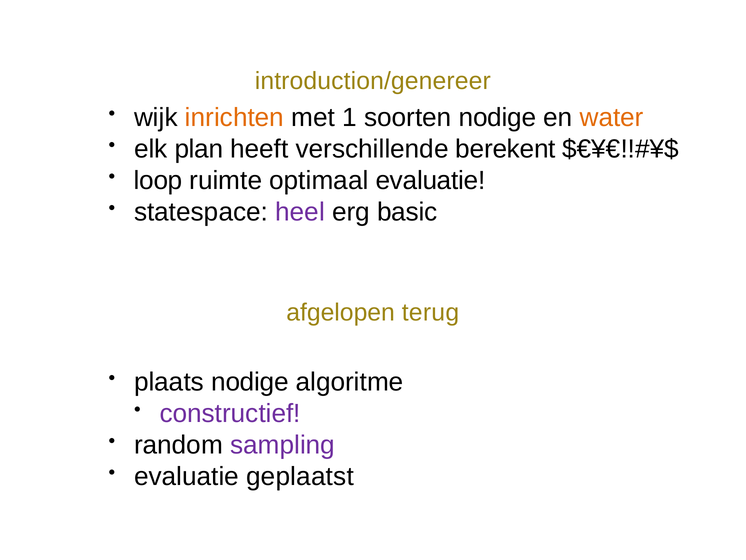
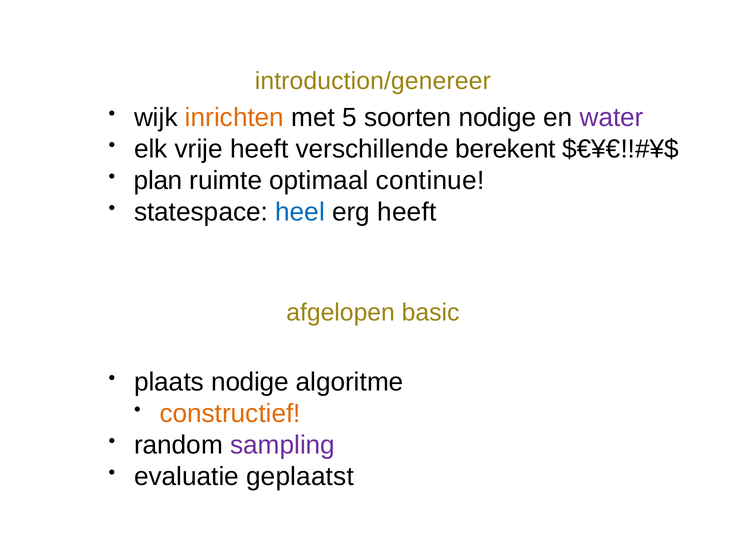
1: 1 -> 5 (350, 117)
water colour: orange -> purple (612, 117)
plan: plan -> vrije (199, 149)
loop: loop -> plan (158, 180)
optimaal evaluatie: evaluatie -> continue (430, 180)
heel colour: purple -> blue (300, 212)
erg basic: basic -> heeft (407, 212)
terug: terug -> basic (431, 312)
constructief colour: purple -> orange (230, 413)
